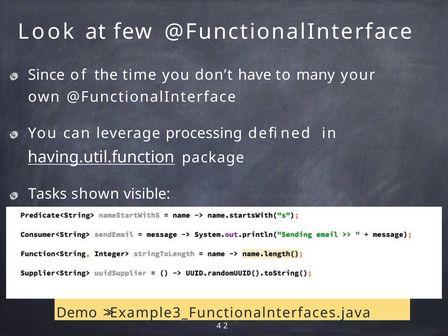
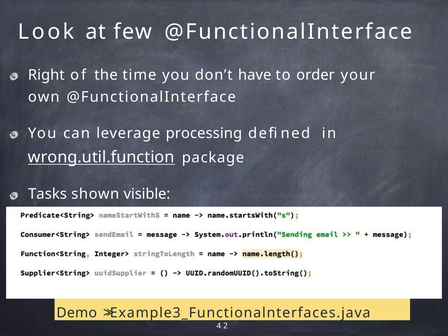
Since: Since -> Right (46, 75)
many: many -> order (316, 75)
having.util.function: having.util.function -> wrong.util.function (101, 157)
